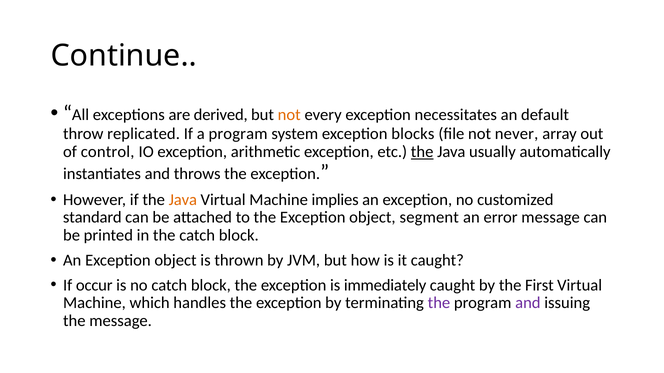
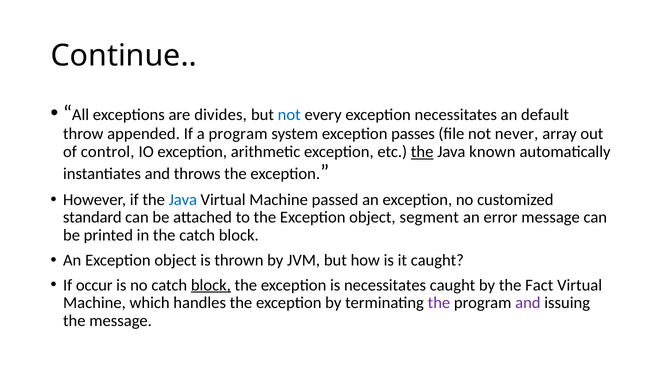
derived: derived -> divides (221, 115)
not colour: orange -> blue (289, 115)
replicated: replicated -> appended (144, 134)
blocks: blocks -> passes (413, 134)
usually: usually -> known (492, 152)
Java colour: orange -> blue (183, 200)
implies: implies -> passed (335, 200)
block underline: none -> present (211, 285)
is immediately: immediately -> necessitates (385, 285)
First: First -> Fact (539, 285)
